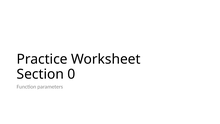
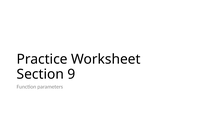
0: 0 -> 9 (71, 74)
